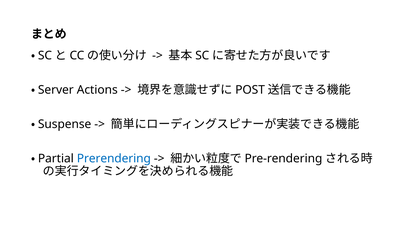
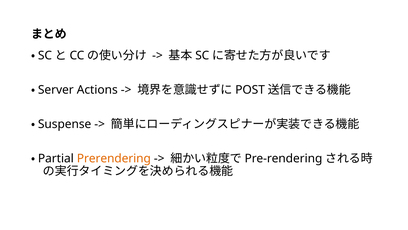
Prerendering colour: blue -> orange (114, 158)
